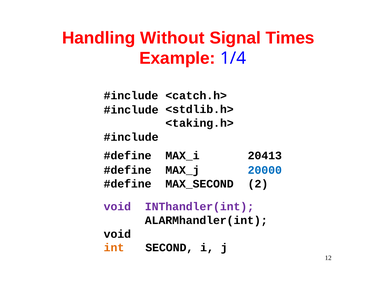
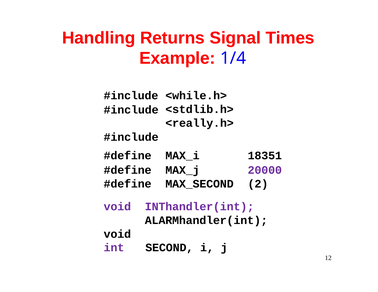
Without: Without -> Returns (172, 38)
<catch.h>: <catch.h> -> <while.h> (196, 96)
<taking.h>: <taking.h> -> <really.h> (200, 123)
20413: 20413 -> 18351 (265, 156)
20000 colour: blue -> purple (265, 170)
int colour: orange -> purple (114, 248)
